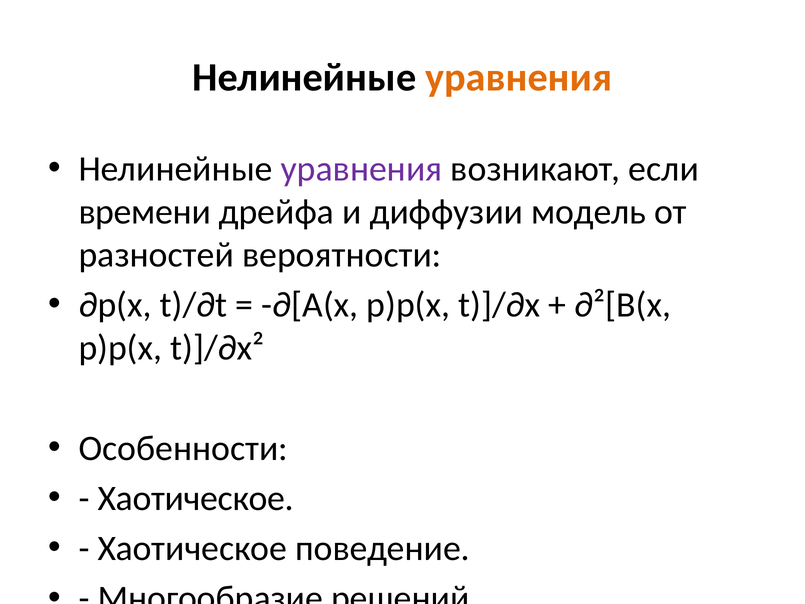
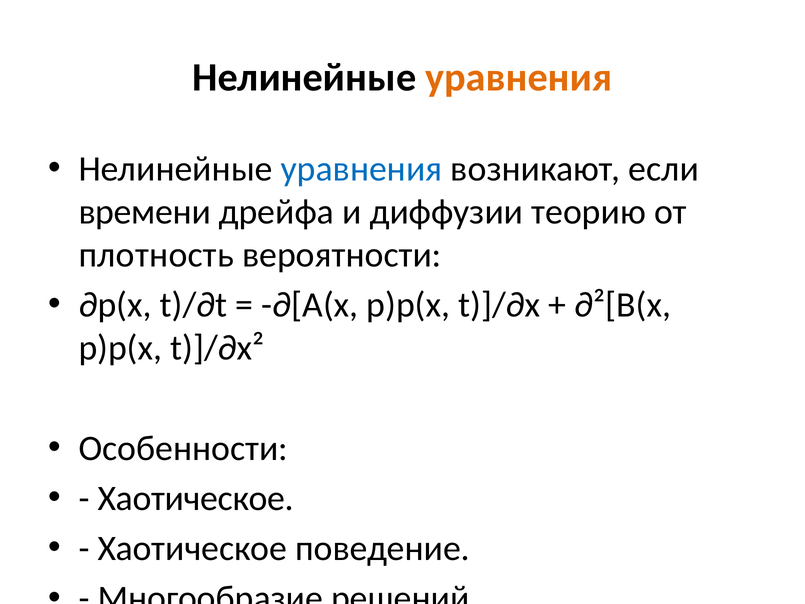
уравнения colour: purple -> blue (362, 169)
модель: модель -> теорию (589, 212)
разностей: разностей -> плотность (156, 255)
